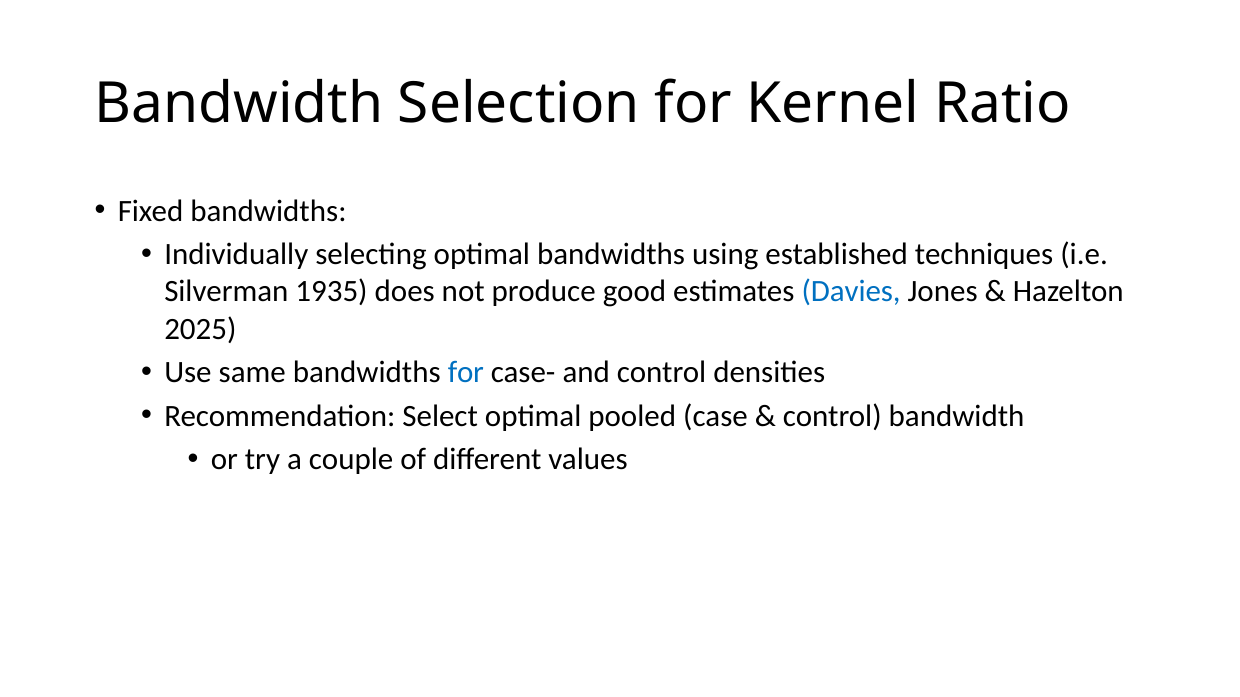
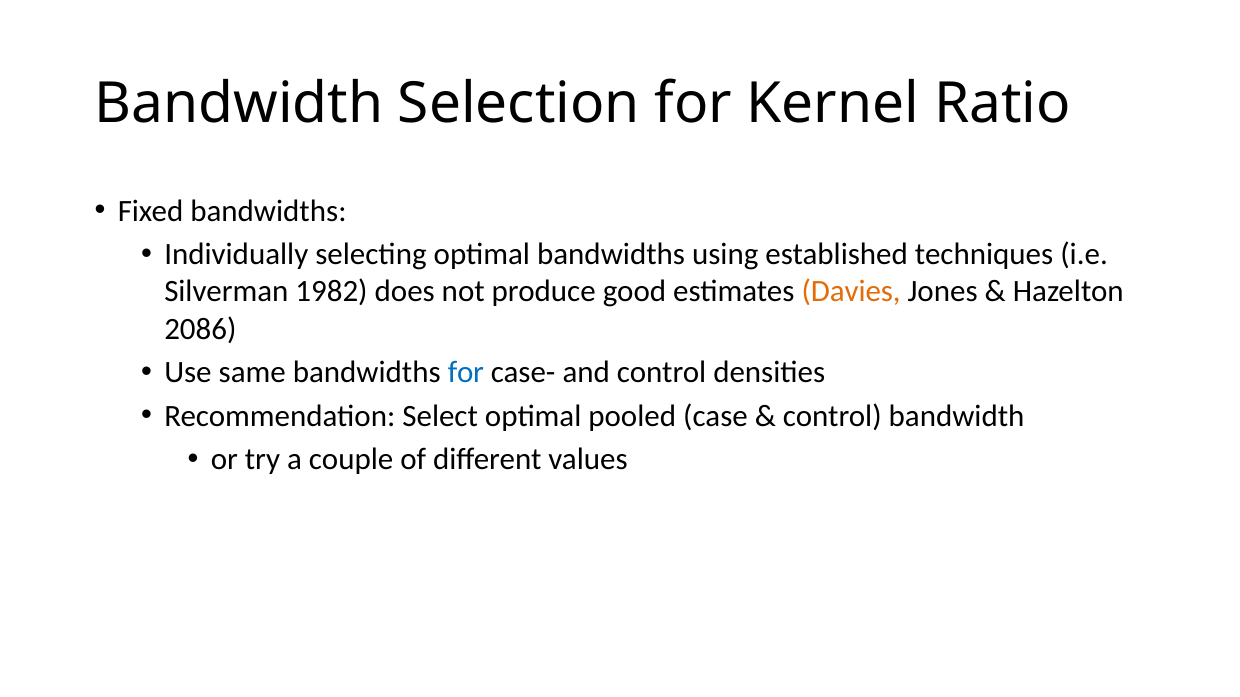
1935: 1935 -> 1982 (332, 292)
Davies colour: blue -> orange (851, 292)
2025: 2025 -> 2086 (200, 329)
